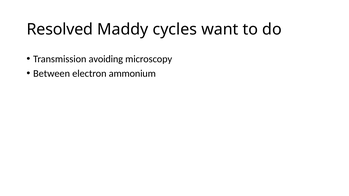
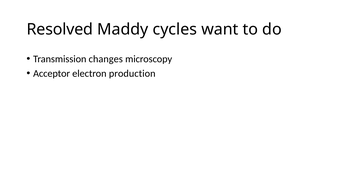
avoiding: avoiding -> changes (106, 59)
Between: Between -> Acceptor (52, 74)
ammonium: ammonium -> production (132, 74)
